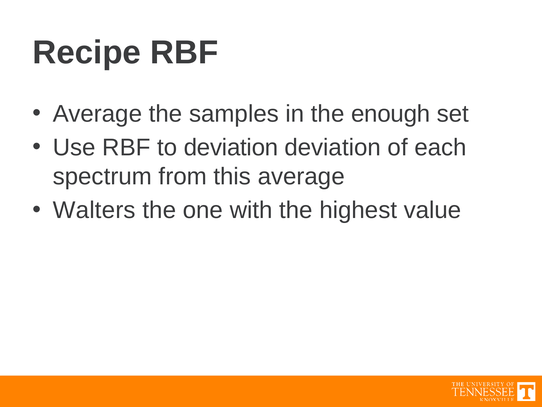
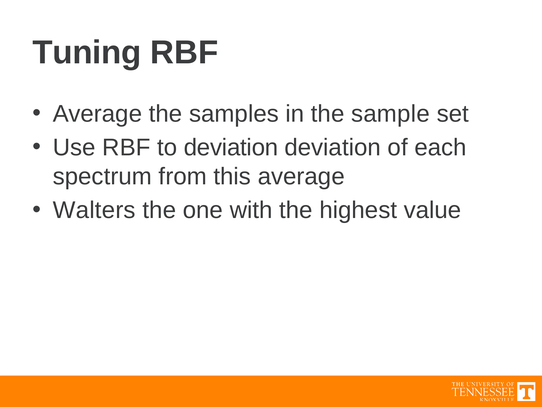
Recipe: Recipe -> Tuning (87, 52)
enough: enough -> sample (390, 114)
